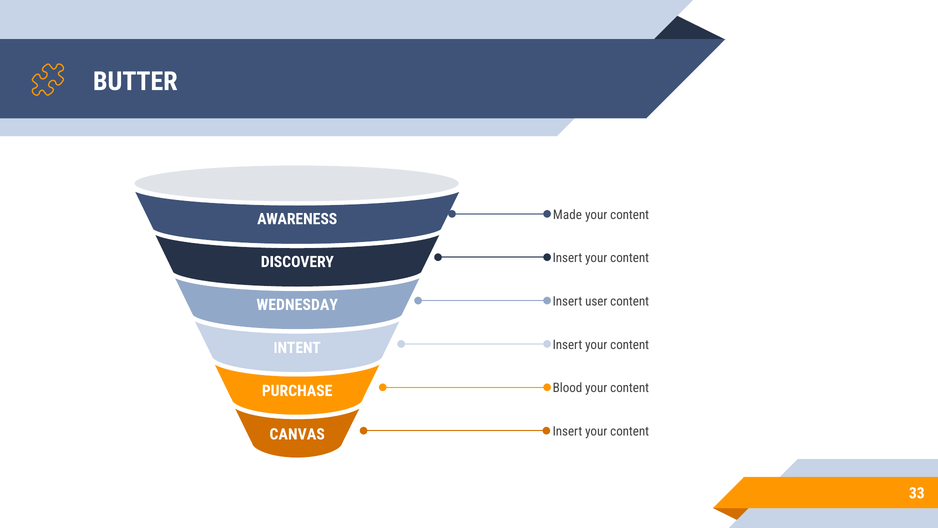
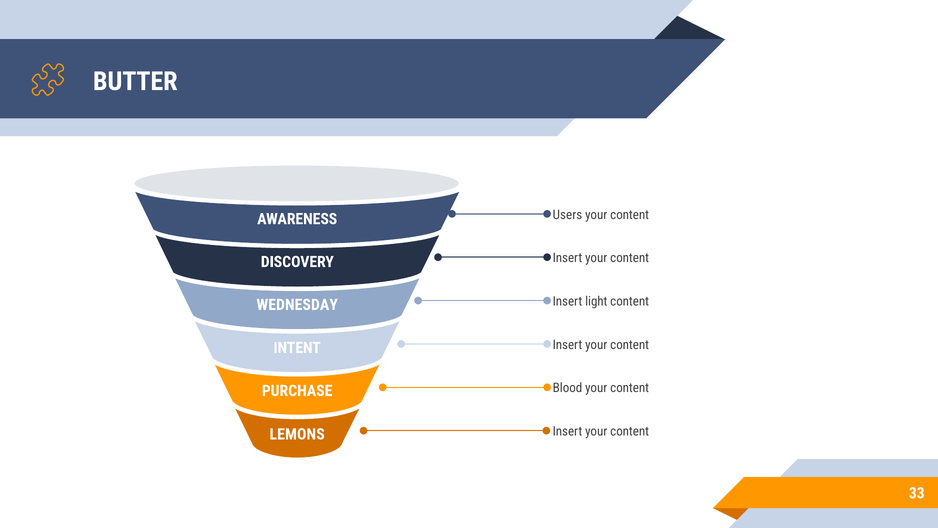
Made: Made -> Users (567, 215)
user: user -> light (596, 301)
CANVAS: CANVAS -> LEMONS (297, 434)
